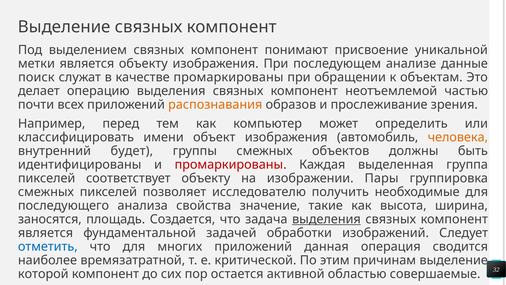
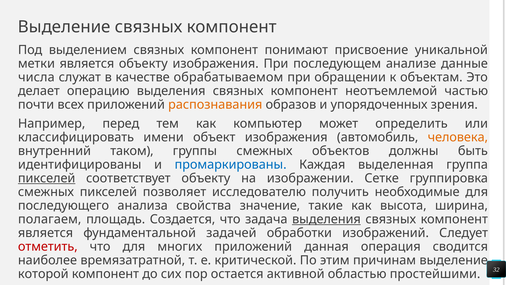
поиск: поиск -> числа (36, 77)
качестве промаркированы: промаркированы -> обрабатываемом (228, 77)
прослеживание: прослеживание -> упорядоченных (379, 105)
будет: будет -> таком (132, 151)
промаркированы colour: red -> blue (231, 164)
пикселей underline: none -> present (47, 178)
Пары: Пары -> Сетке (382, 178)
заносятся: заносятся -> полагаем (50, 219)
отметить colour: blue -> red (48, 246)
совершаемые: совершаемые -> простейшими (435, 274)
